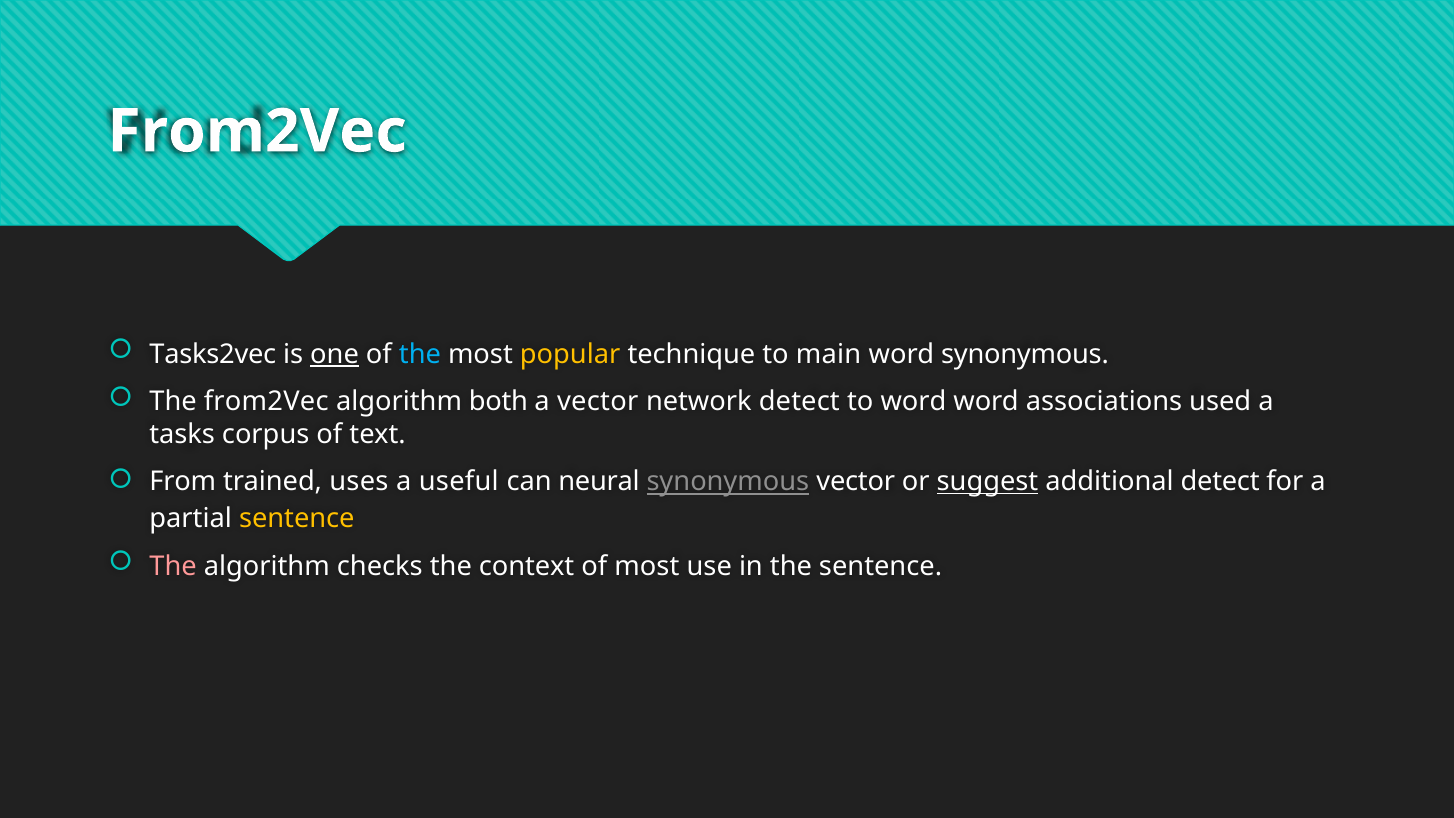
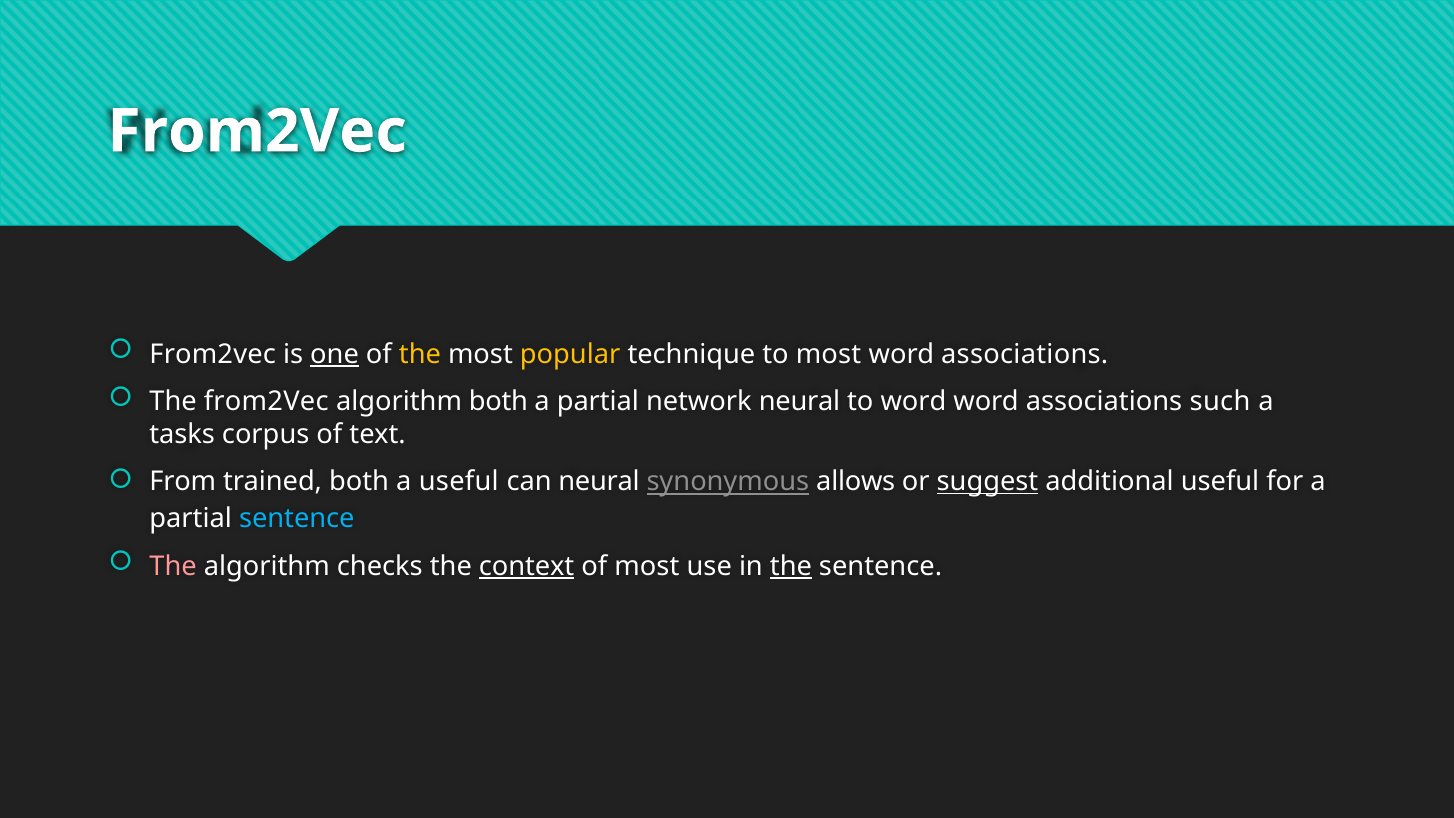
Tasks2vec: Tasks2vec -> From2vec (213, 354)
the colour: light blue -> yellow (420, 354)
to main: main -> most (829, 354)
synonymous: synonymous -> associations (1025, 354)
vector: vector -> partial (598, 402)
network detect: detect -> neural (800, 402)
used: used -> such (1220, 402)
trained uses: uses -> both (359, 482)
synonymous vector: vector -> allows (856, 482)
additional detect: detect -> useful (1220, 482)
sentence colour: yellow -> light blue (297, 519)
context underline: none -> present (527, 566)
the underline: none -> present (791, 566)
